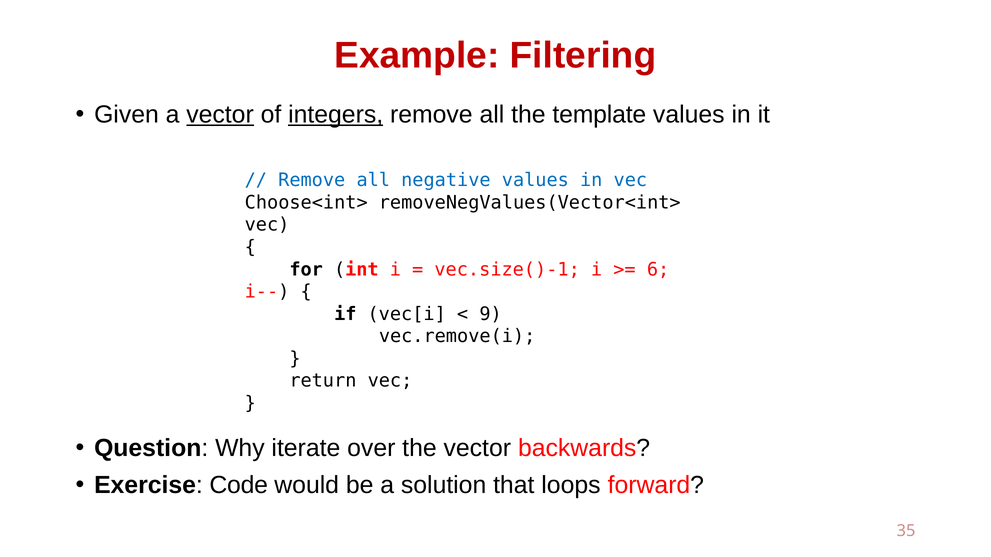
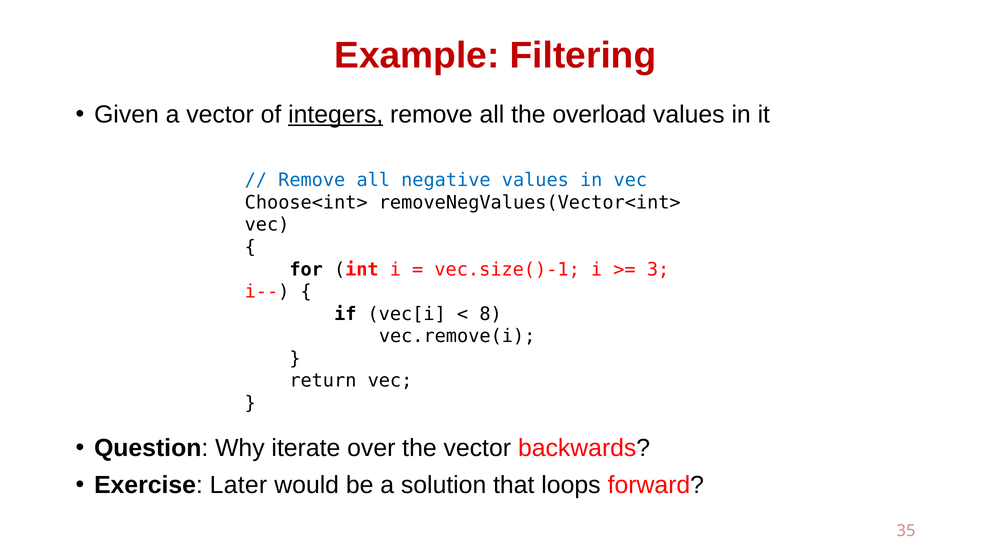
vector underline: present -> none (220, 115)
template: template -> overload (599, 115)
6: 6 -> 3 (658, 270)
9: 9 -> 8 (491, 314)
Code: Code -> Later (238, 486)
